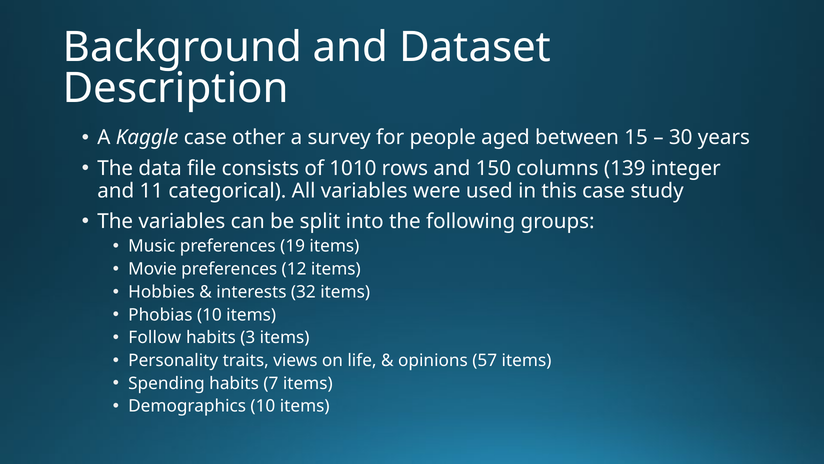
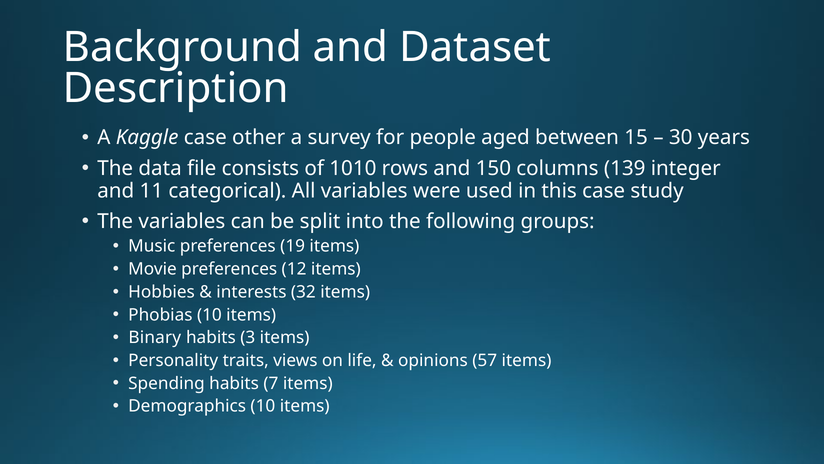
Follow: Follow -> Binary (155, 337)
